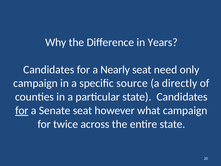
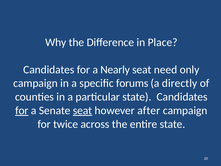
Years: Years -> Place (163, 42)
source: source -> forums (132, 83)
seat underline: none -> present (83, 110)
what: what -> after (149, 110)
